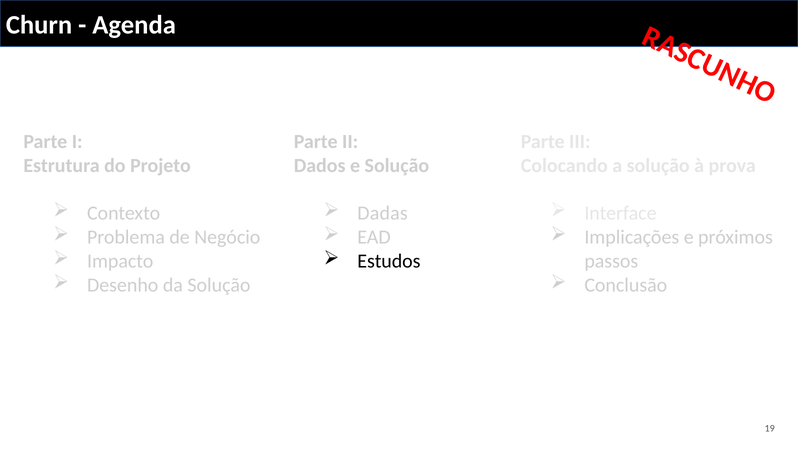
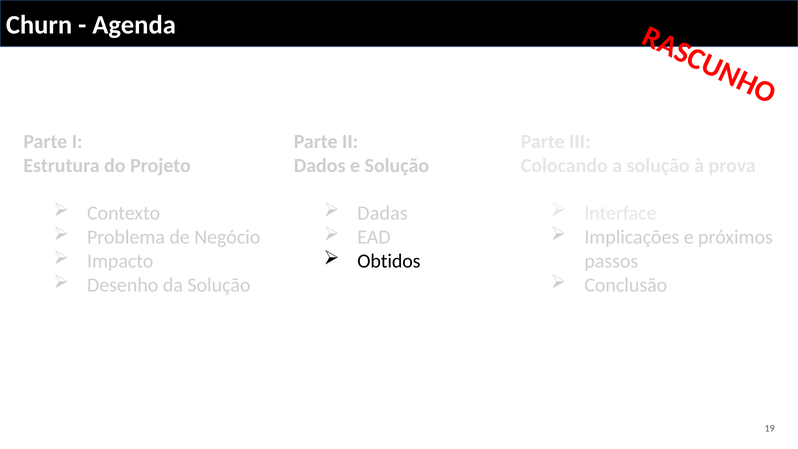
Estudos: Estudos -> Obtidos (389, 261)
